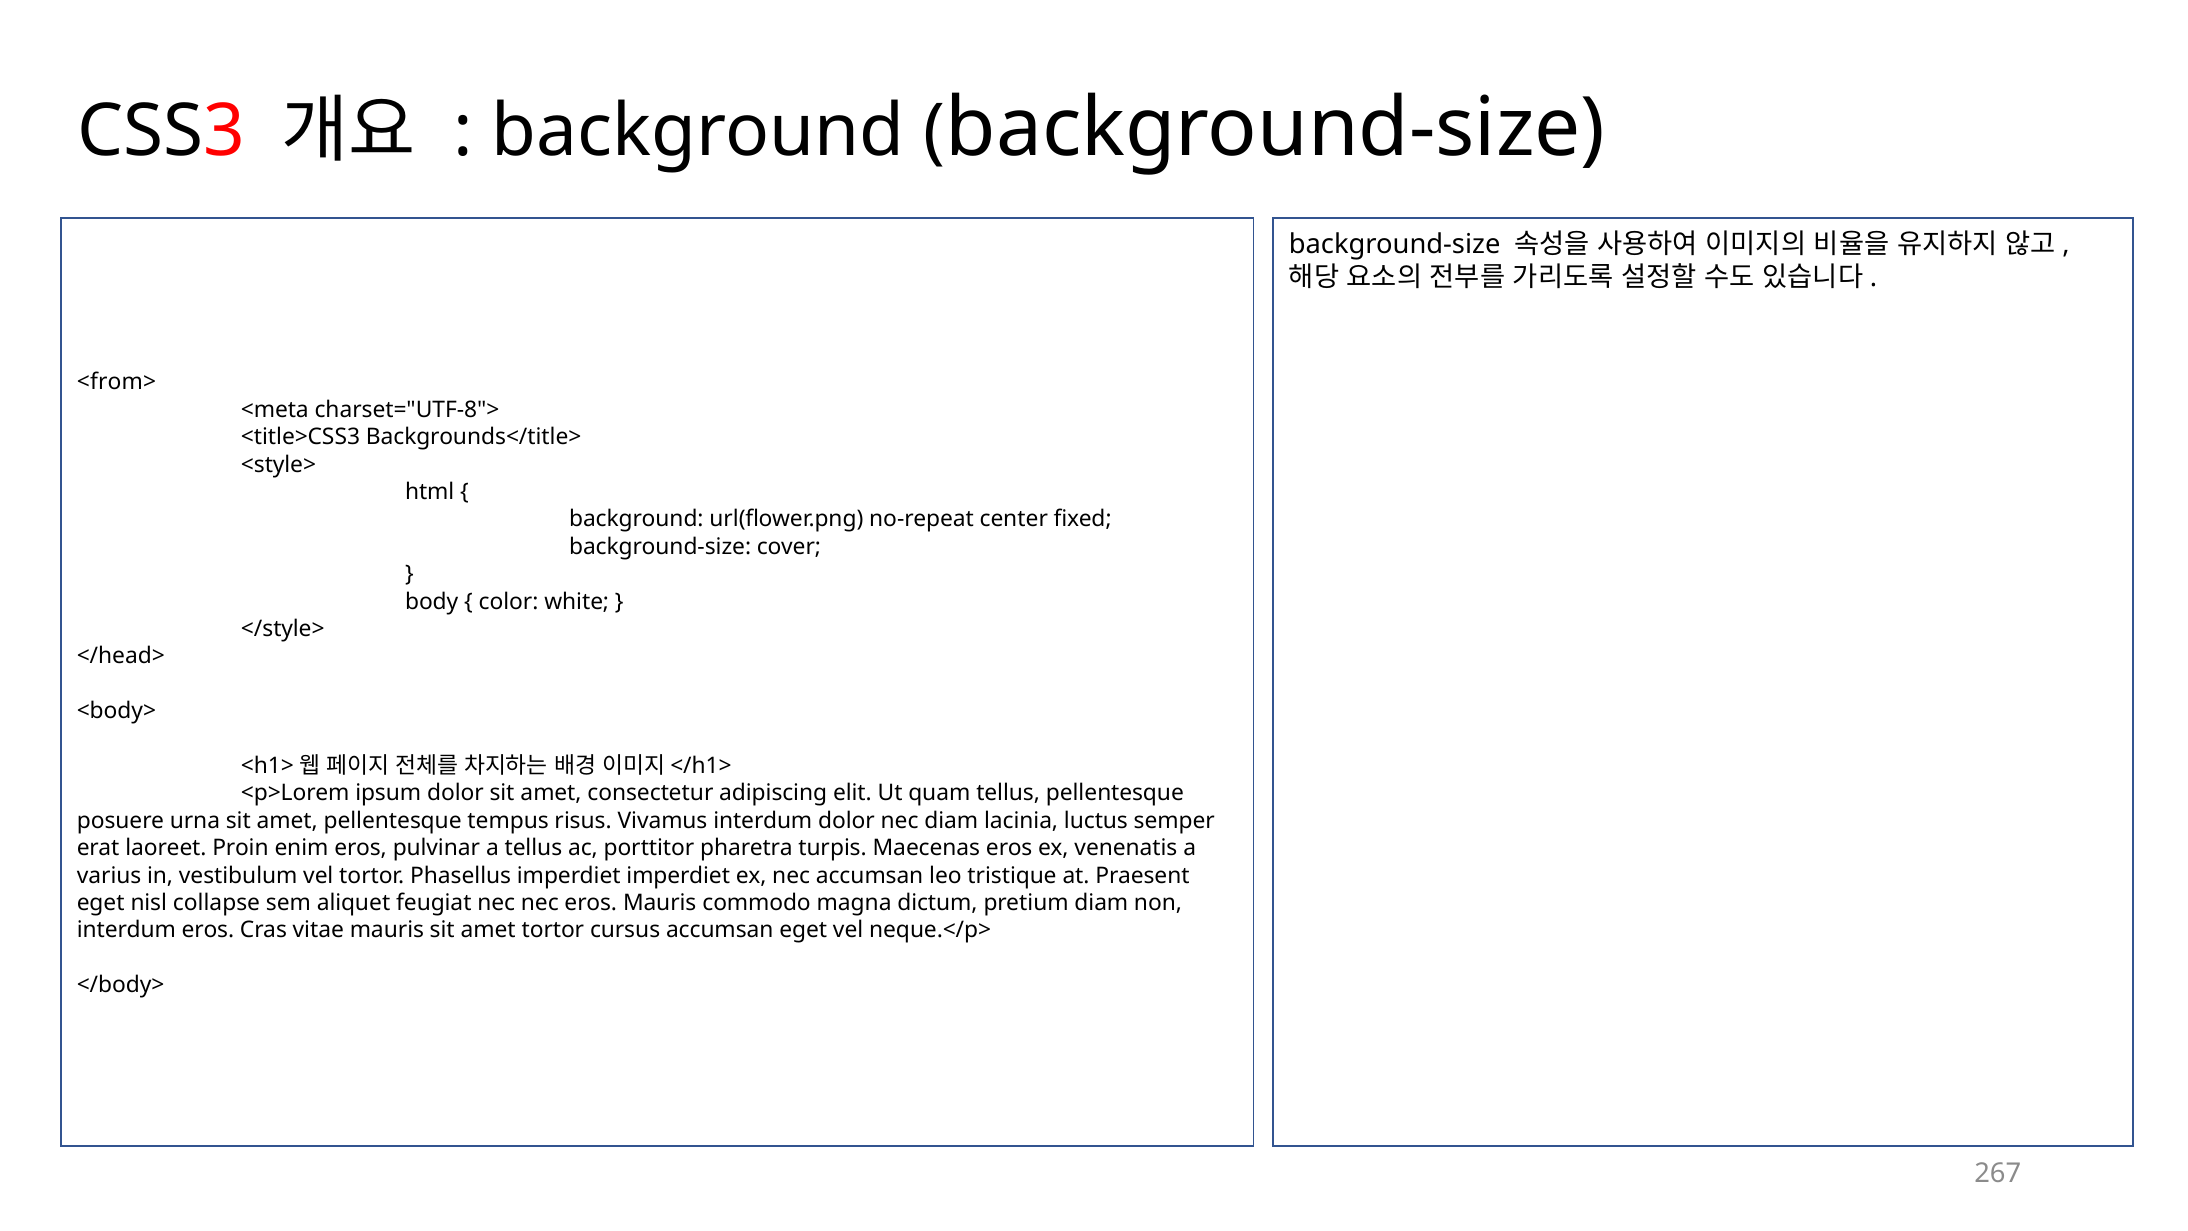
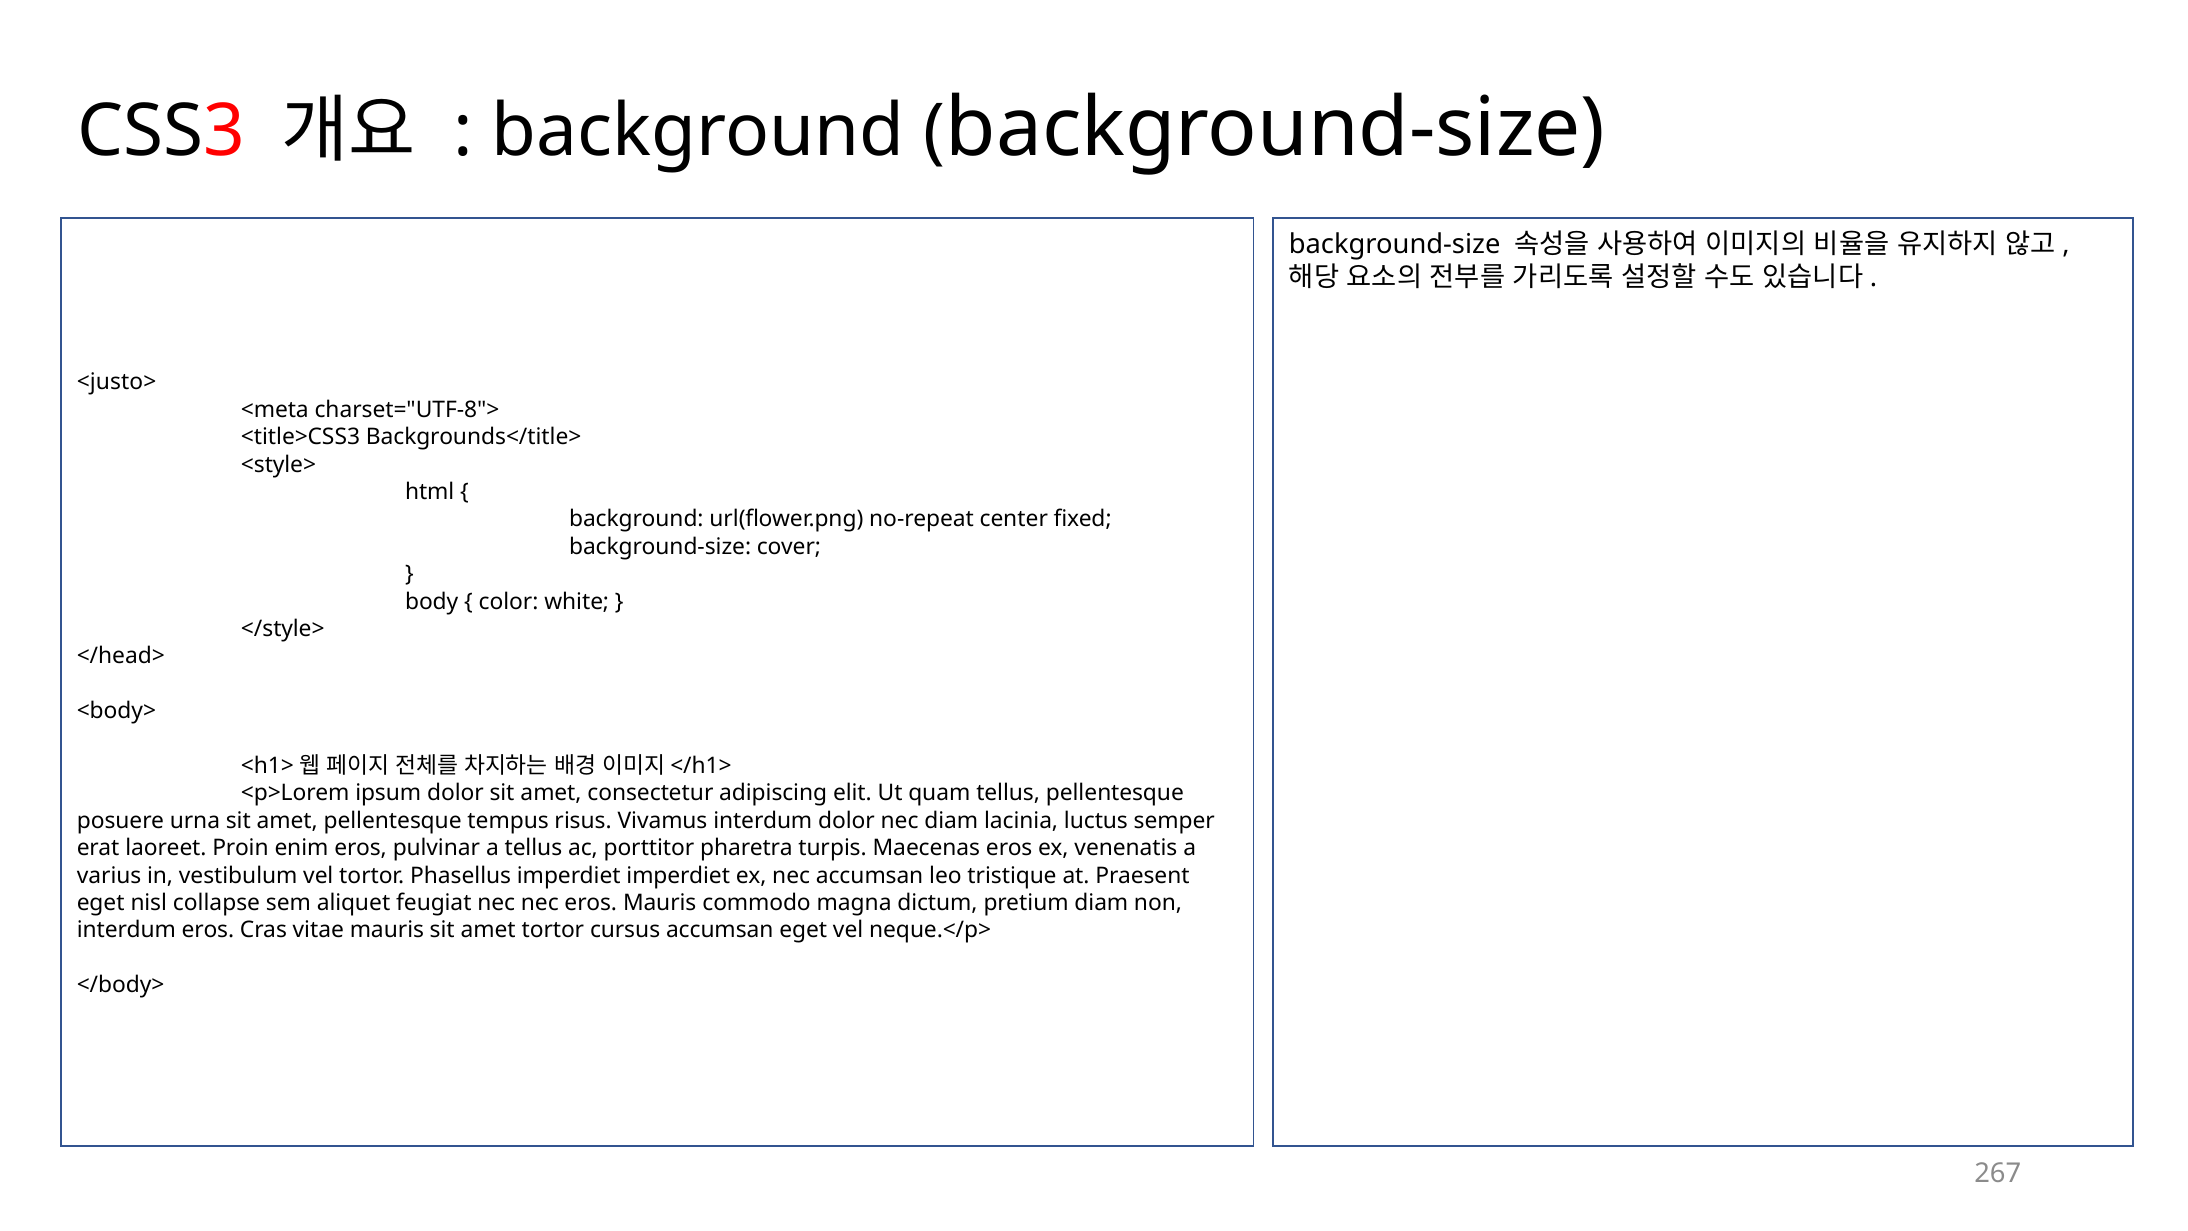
<from>: <from> -> <justo> (117, 382)
